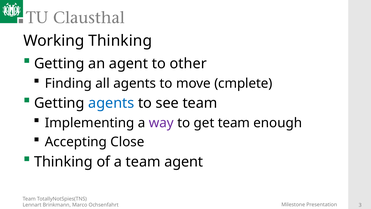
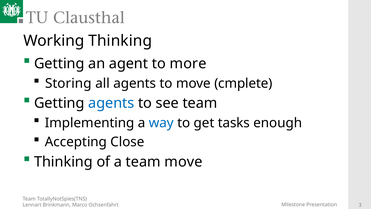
other: other -> more (188, 64)
Finding: Finding -> Storing (68, 83)
way colour: purple -> blue (161, 123)
get team: team -> tasks (234, 123)
team agent: agent -> move (184, 162)
